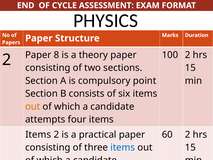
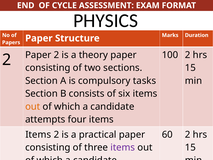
Paper 8: 8 -> 2 (56, 55)
point: point -> tasks (145, 81)
items colour: blue -> purple (123, 147)
